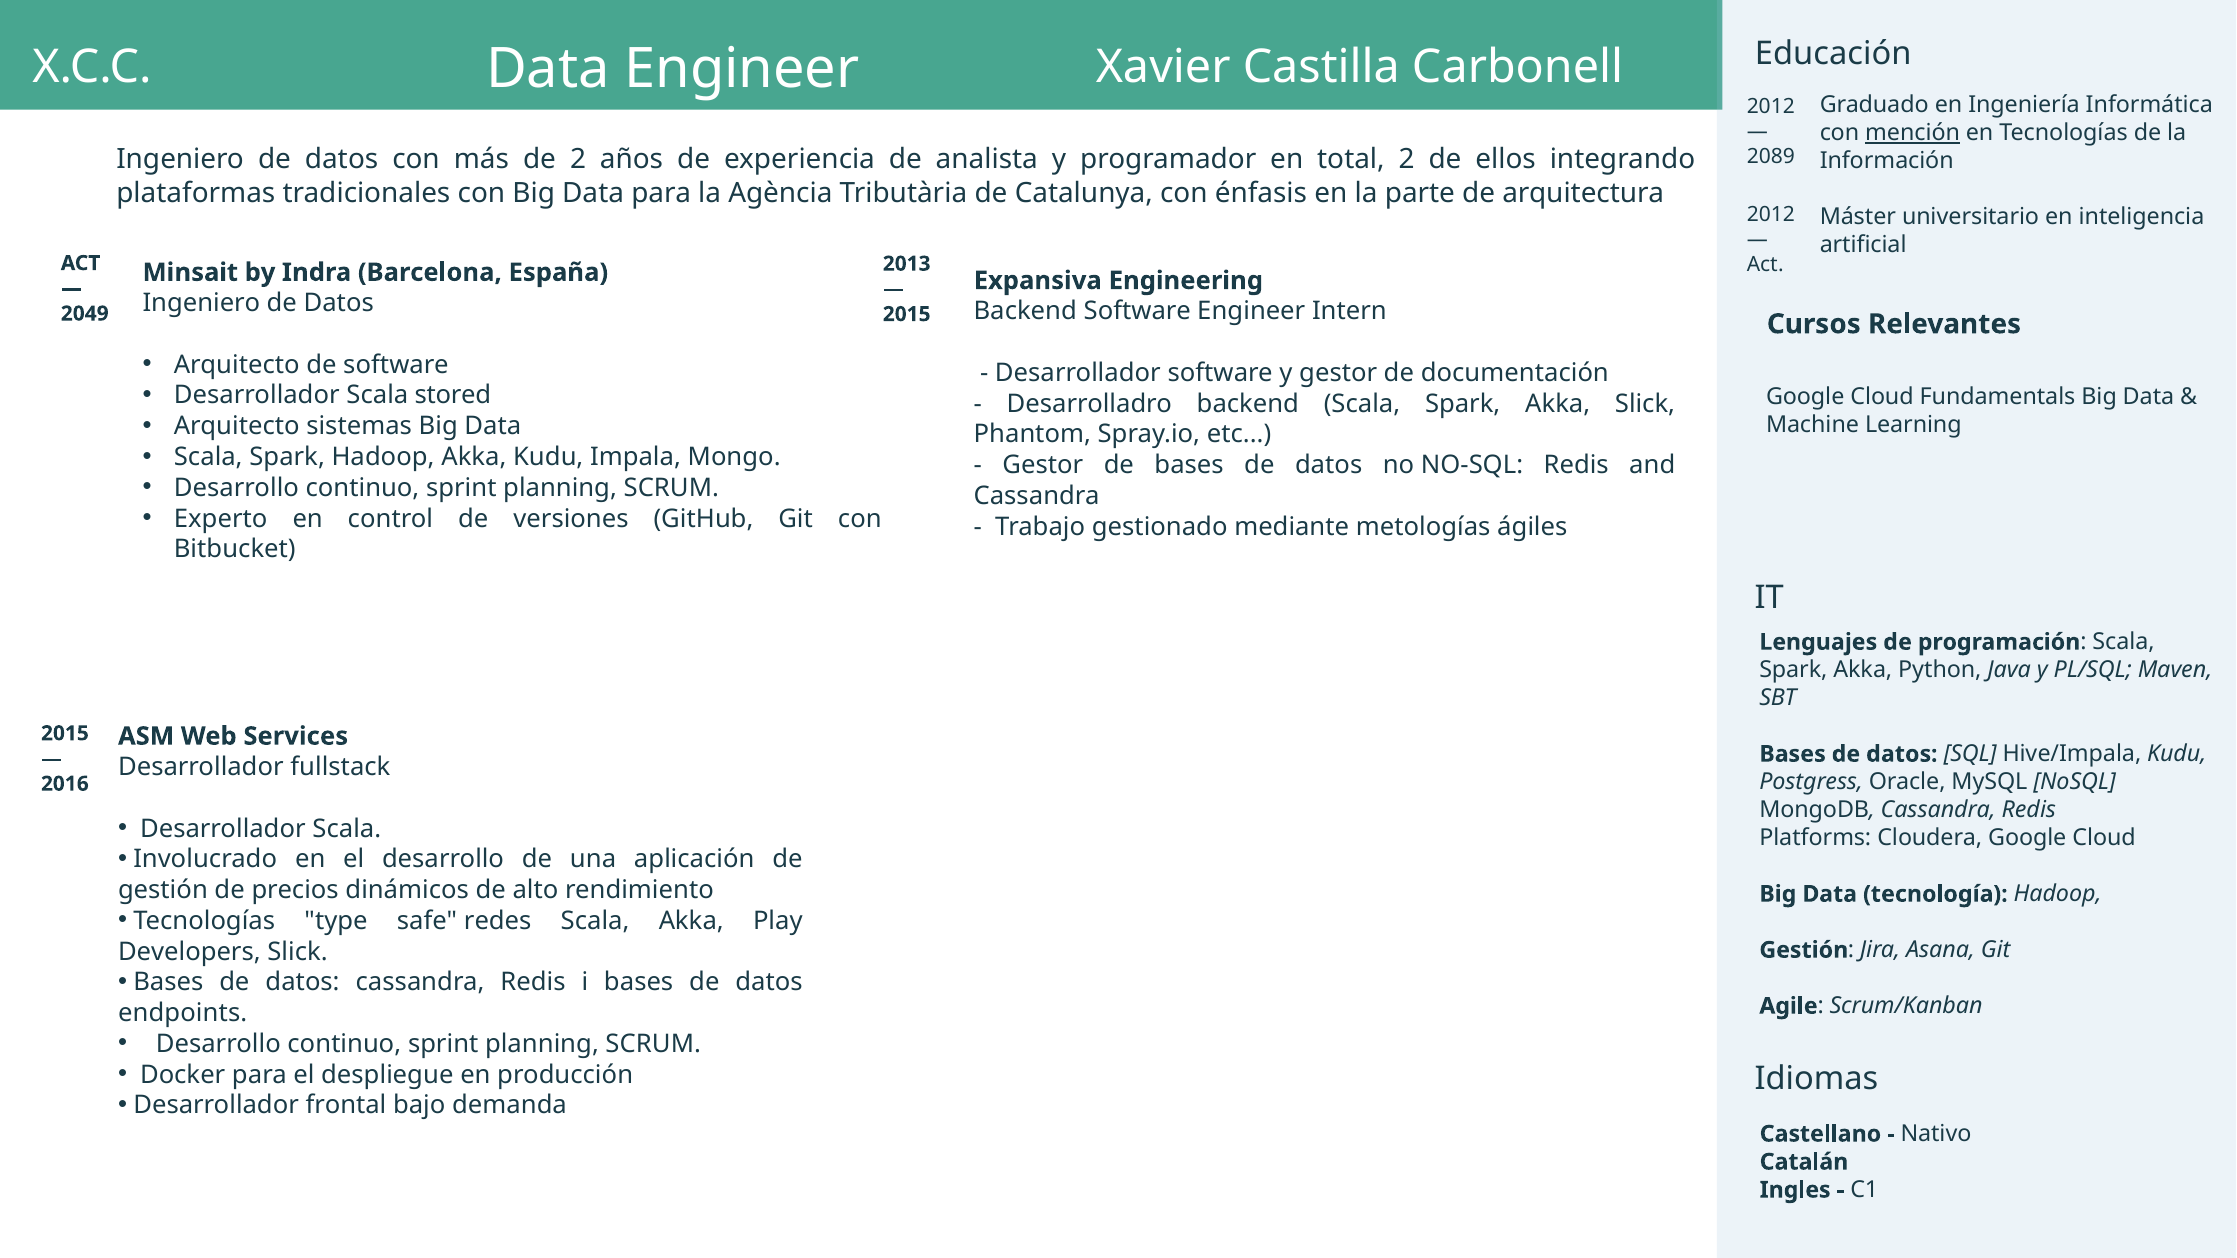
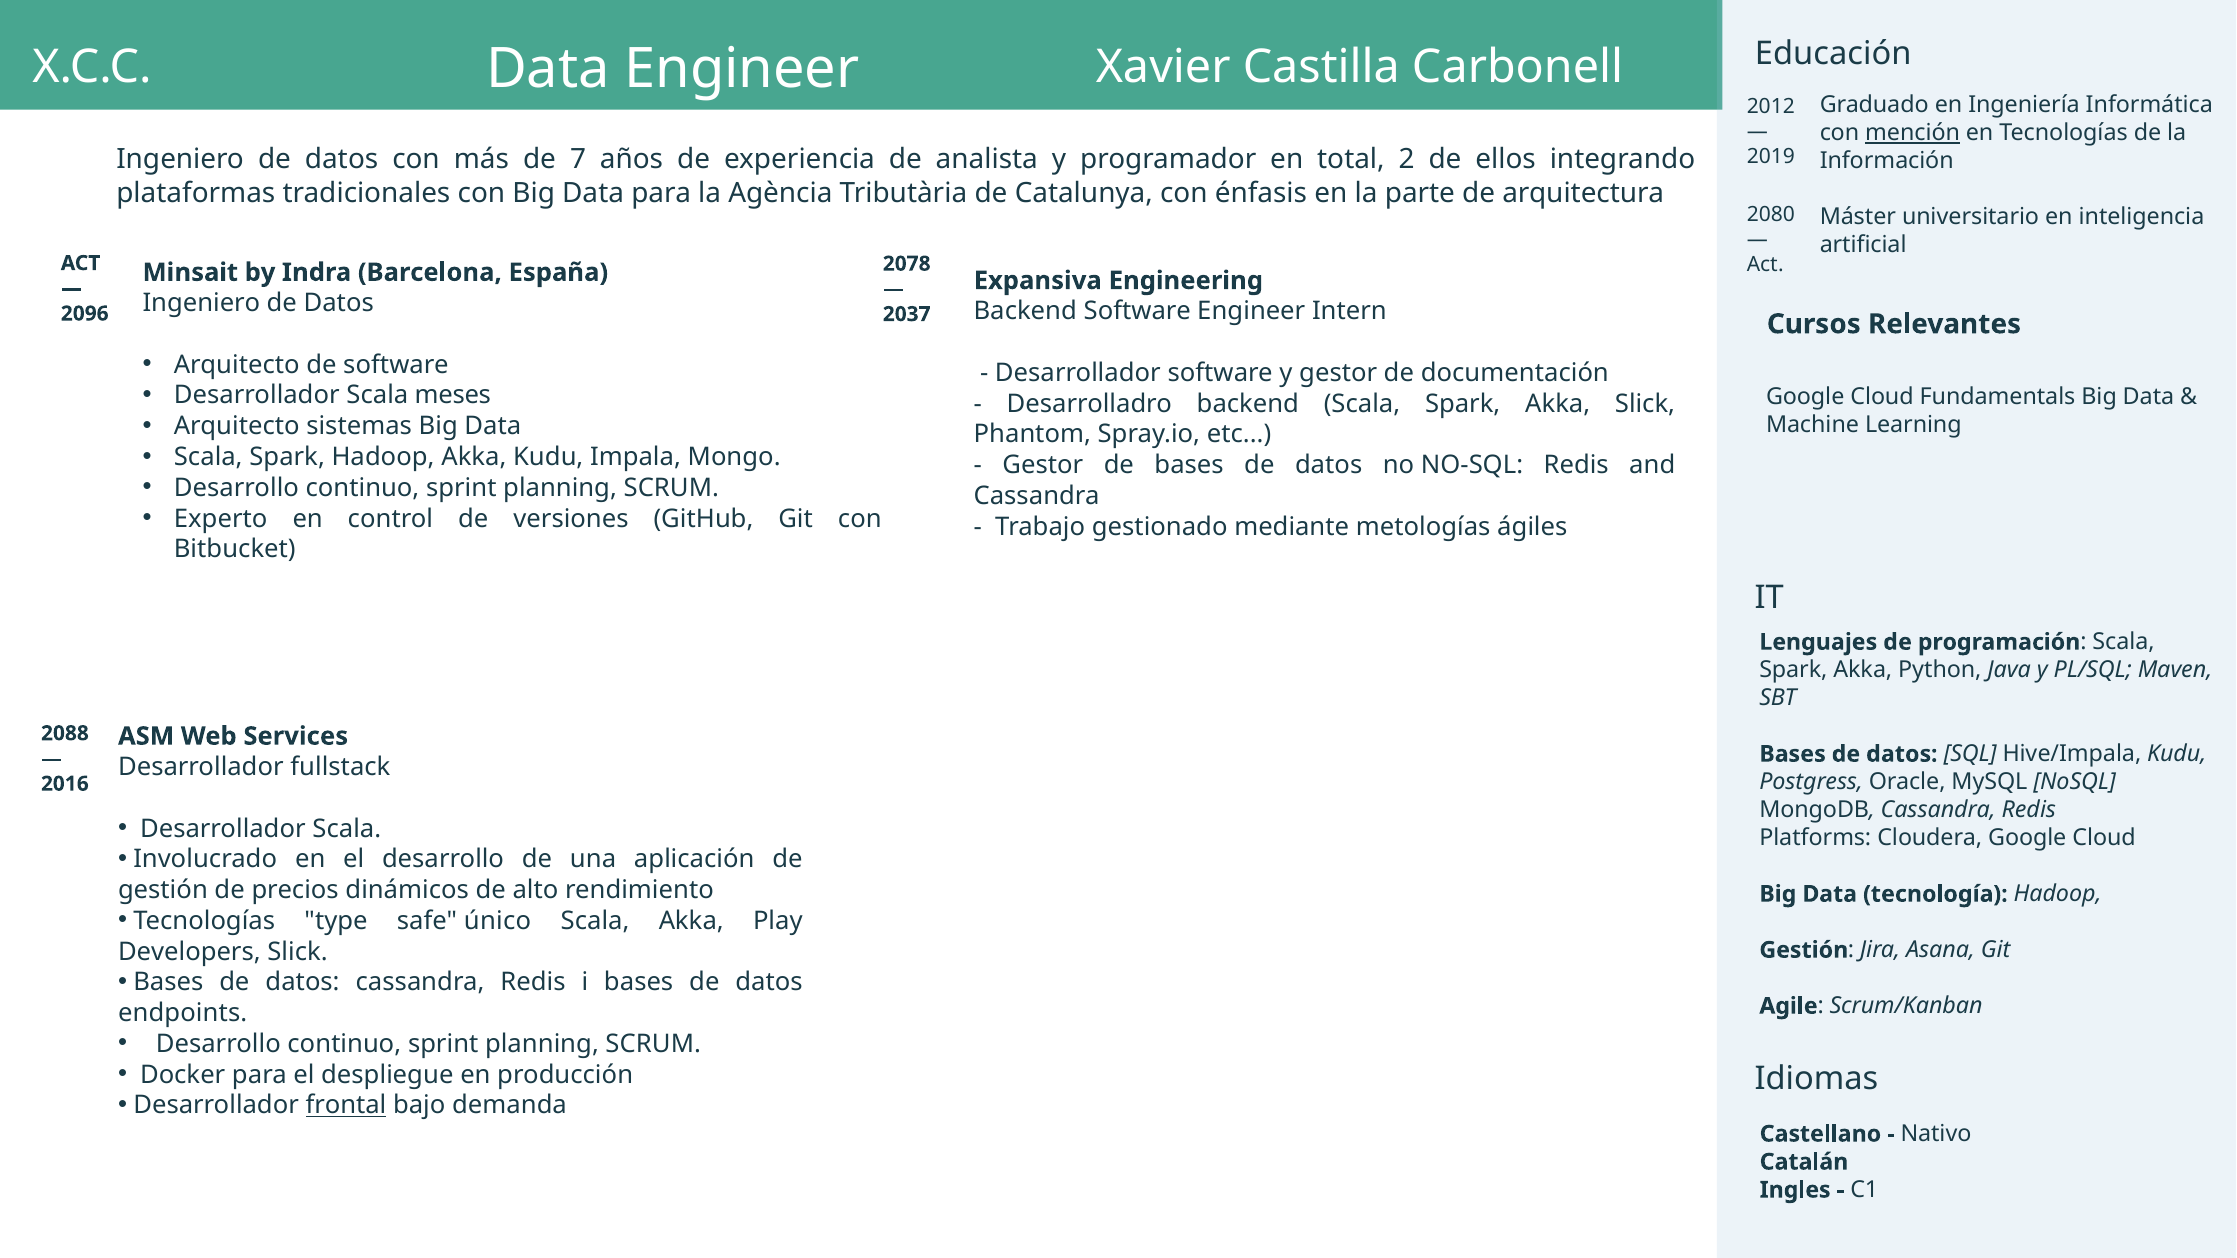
2089: 2089 -> 2019 (1771, 157)
de 2: 2 -> 7 (578, 159)
2012: 2012 -> 2080 (1771, 214)
2013: 2013 -> 2078 (907, 264)
2049: 2049 -> 2096 (85, 314)
2015: 2015 -> 2037 (907, 314)
stored: stored -> meses (453, 396)
2015: 2015 -> 2088 (65, 734)
redes: redes -> único (498, 921)
frontal underline: none -> present (346, 1106)
